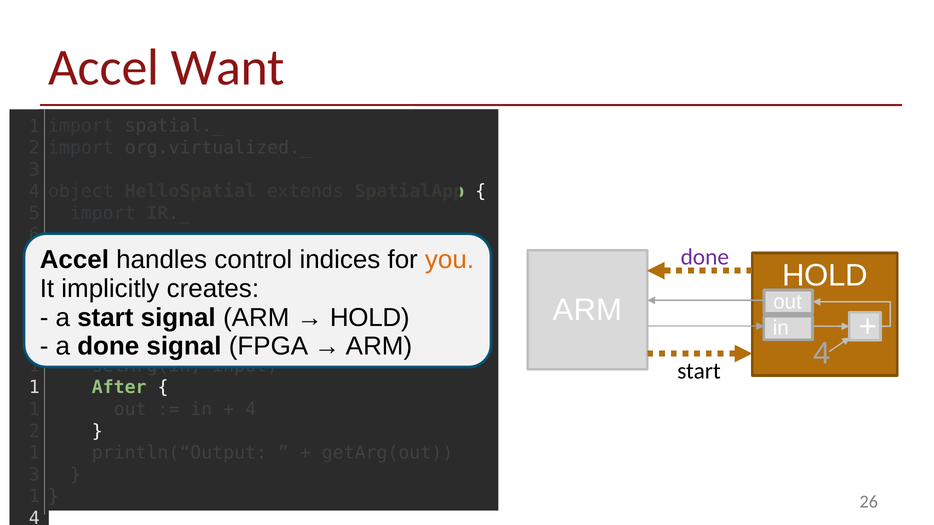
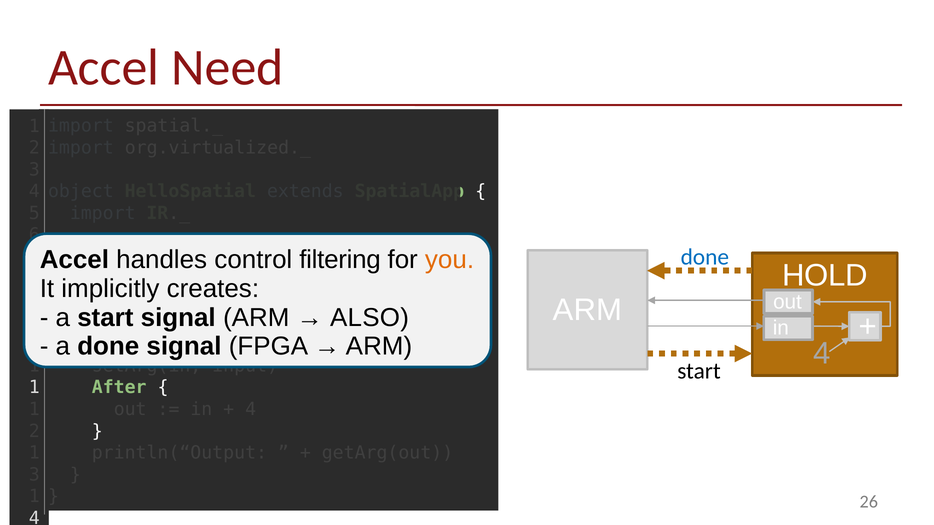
Want: Want -> Need (227, 68)
indices: indices -> filtering (340, 260)
done colour: purple -> blue (705, 257)
HOLD: HOLD -> ALSO (369, 318)
